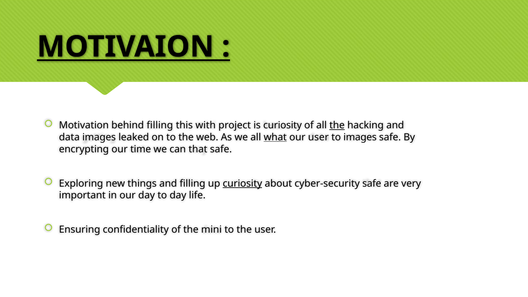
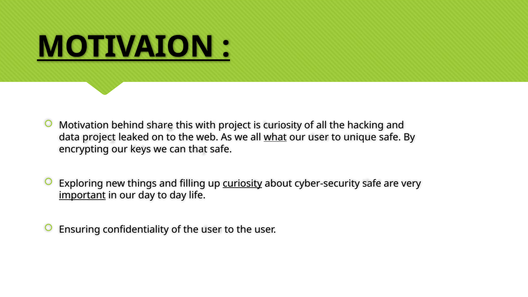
behind filling: filling -> share (160, 125)
the underline: present -> none (337, 125)
data images: images -> project (99, 137)
to images: images -> unique (360, 137)
time: time -> keys (141, 149)
important underline: none -> present (82, 195)
of the mini: mini -> user (211, 230)
